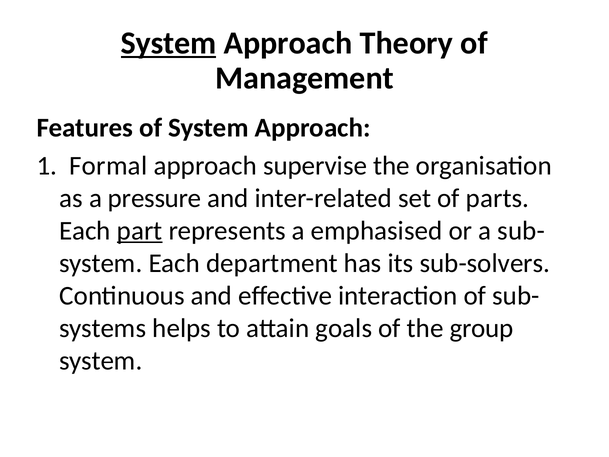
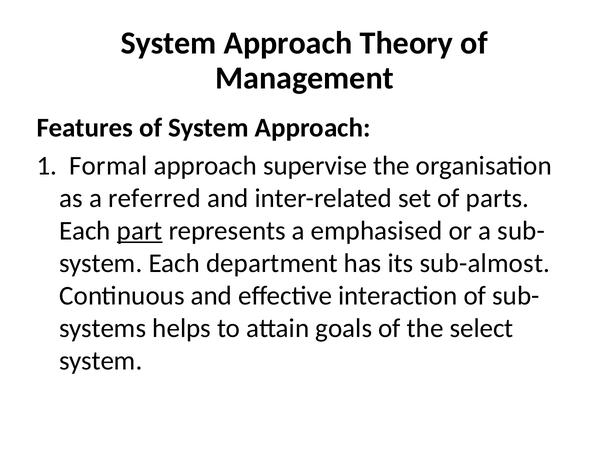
System underline: present -> none (169, 43)
pressure: pressure -> referred (154, 198)
sub-solvers: sub-solvers -> sub-almost (485, 263)
group: group -> select (482, 328)
